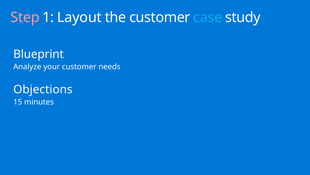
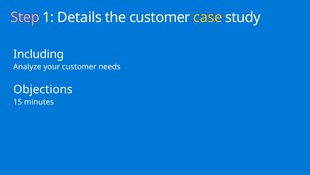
Layout: Layout -> Details (79, 17)
case colour: light blue -> yellow (208, 17)
Blueprint: Blueprint -> Including (39, 54)
